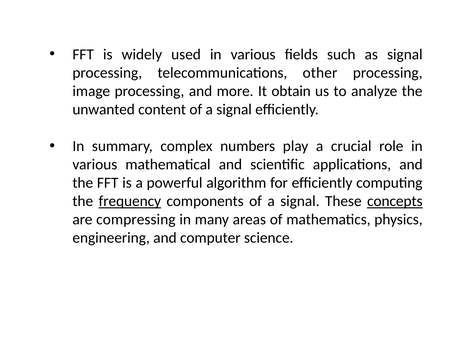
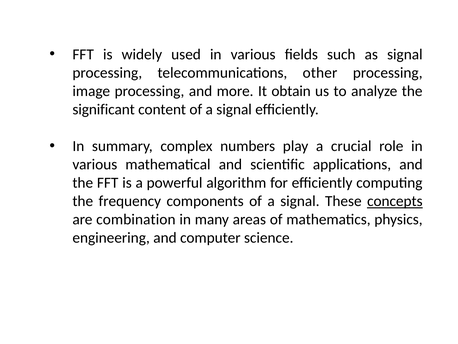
unwanted: unwanted -> significant (104, 109)
frequency underline: present -> none (130, 201)
compressing: compressing -> combination (136, 219)
